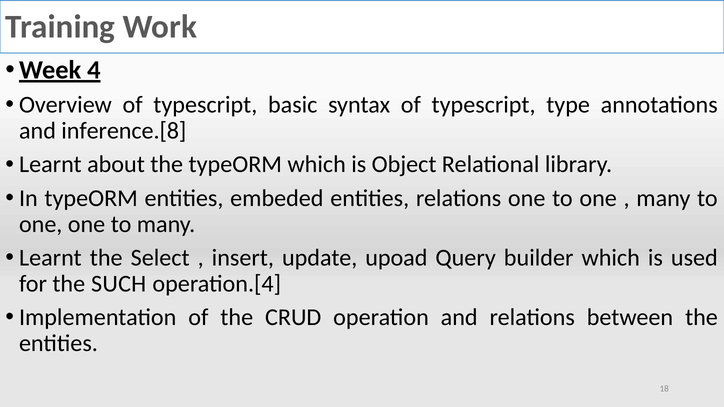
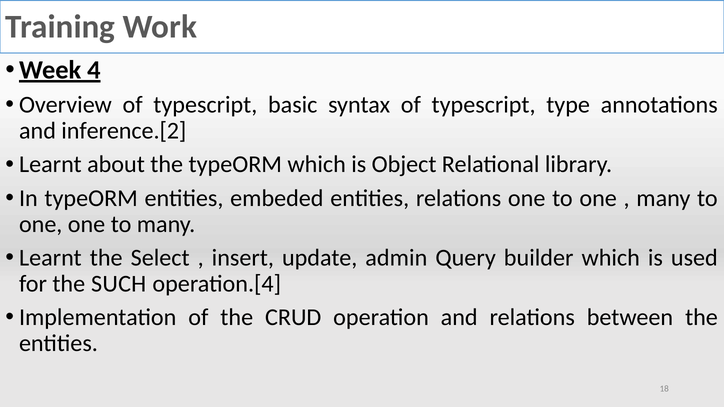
inference.[8: inference.[8 -> inference.[2 (124, 131)
upoad: upoad -> admin (396, 258)
